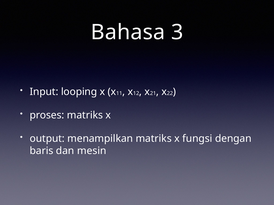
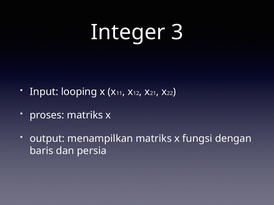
Bahasa: Bahasa -> Integer (128, 32)
mesin: mesin -> persia (92, 151)
